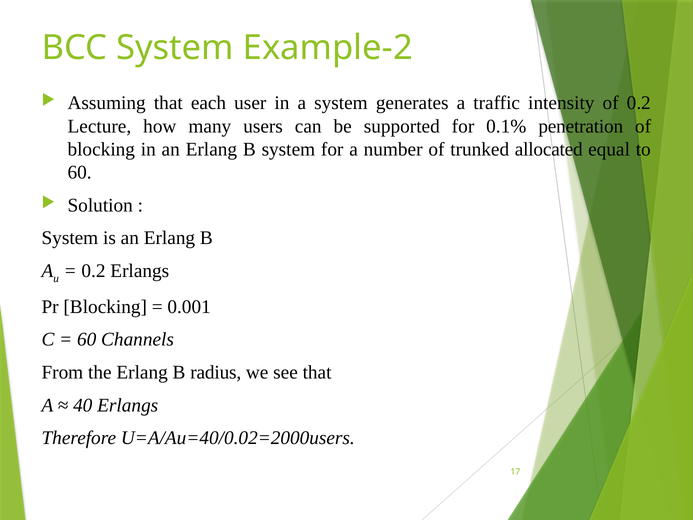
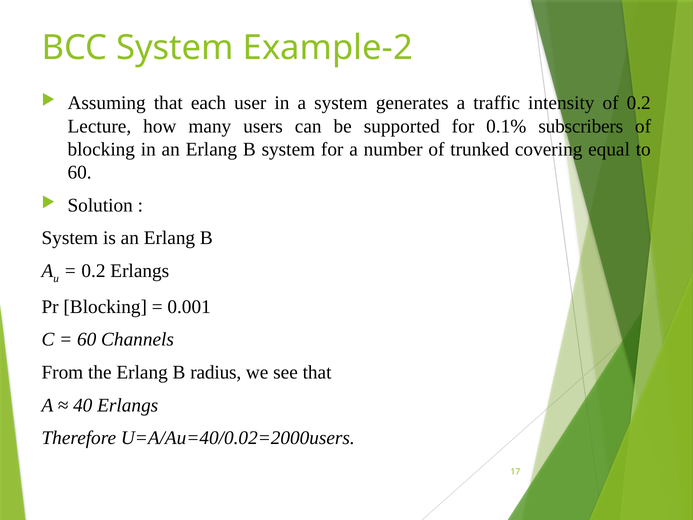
penetration: penetration -> subscribers (581, 126)
allocated: allocated -> covering (549, 149)
